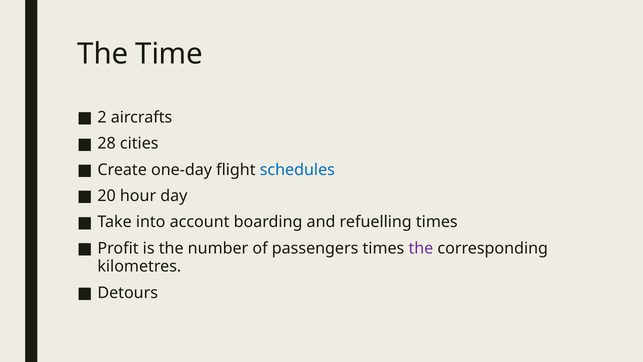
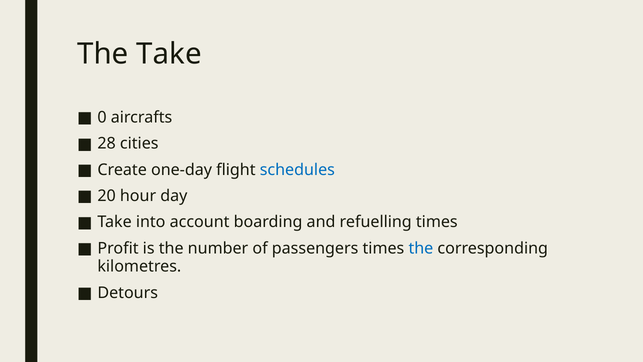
The Time: Time -> Take (169, 54)
2: 2 -> 0 (102, 117)
the colour: purple -> blue (421, 248)
